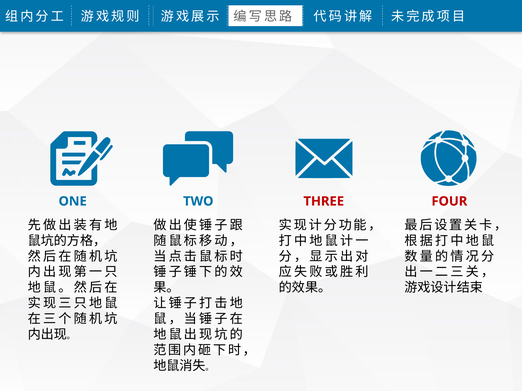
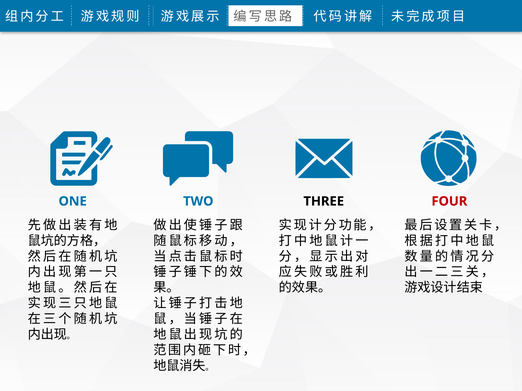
THREE colour: red -> black (324, 202)
